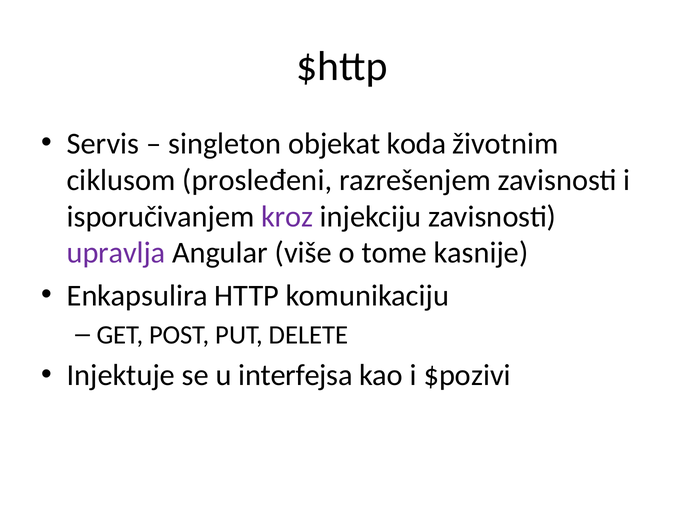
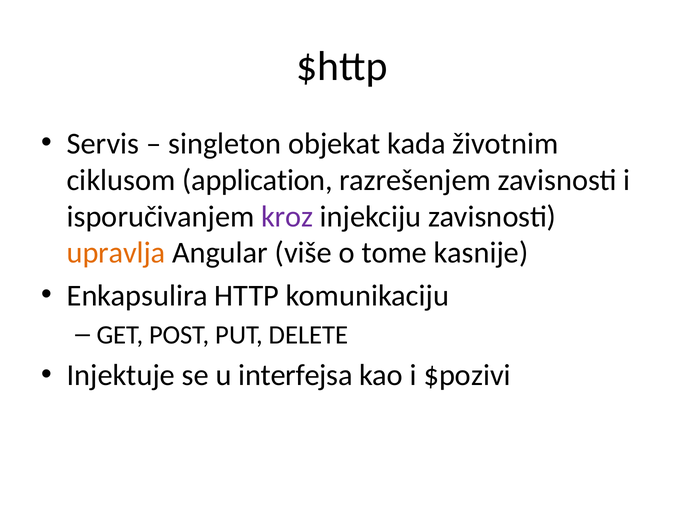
koda: koda -> kada (416, 143)
prosleđeni: prosleđeni -> application (258, 180)
upravlja colour: purple -> orange (116, 253)
